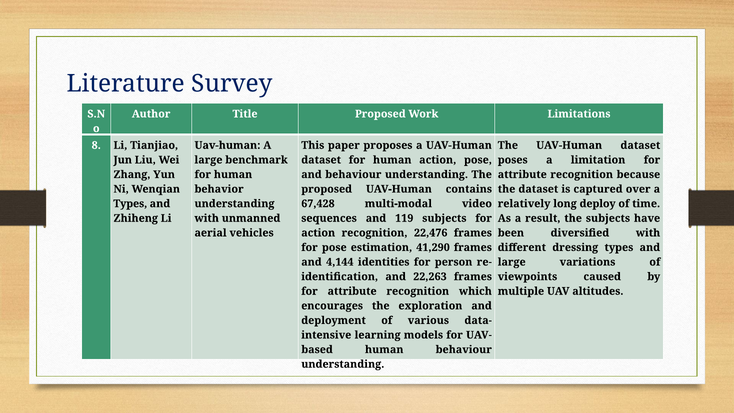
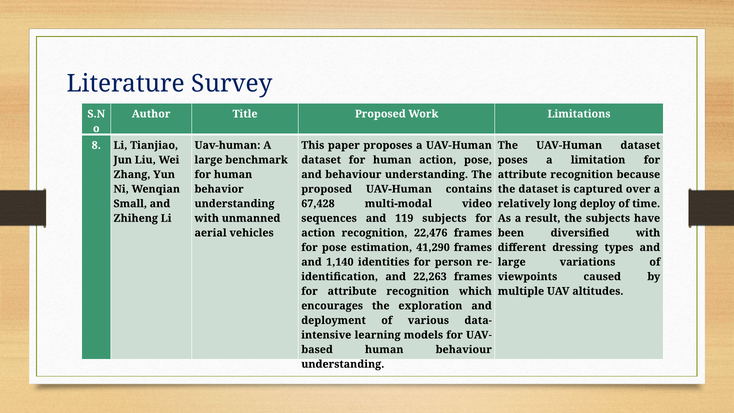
Types: Types -> Small (130, 204)
4,144: 4,144 -> 1,140 (340, 262)
